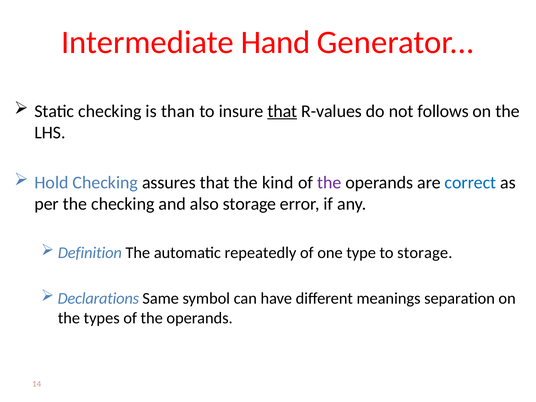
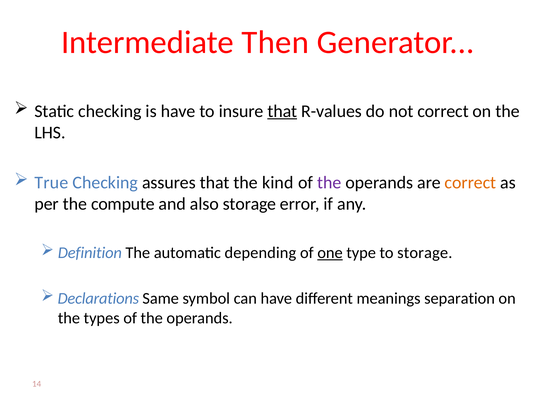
Hand: Hand -> Then (275, 42)
is than: than -> have (178, 111)
not follows: follows -> correct (443, 111)
Hold: Hold -> True (51, 183)
correct colour: blue -> orange (470, 183)
the checking: checking -> compute (123, 204)
repeatedly: repeatedly -> depending (260, 253)
one underline: none -> present (330, 253)
